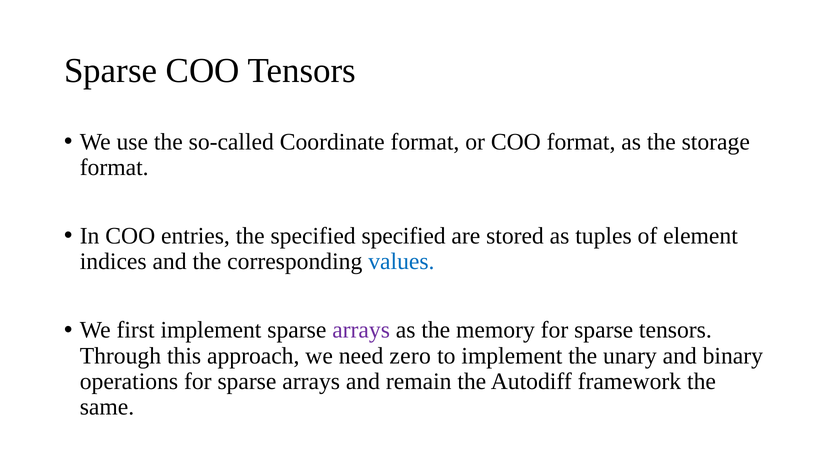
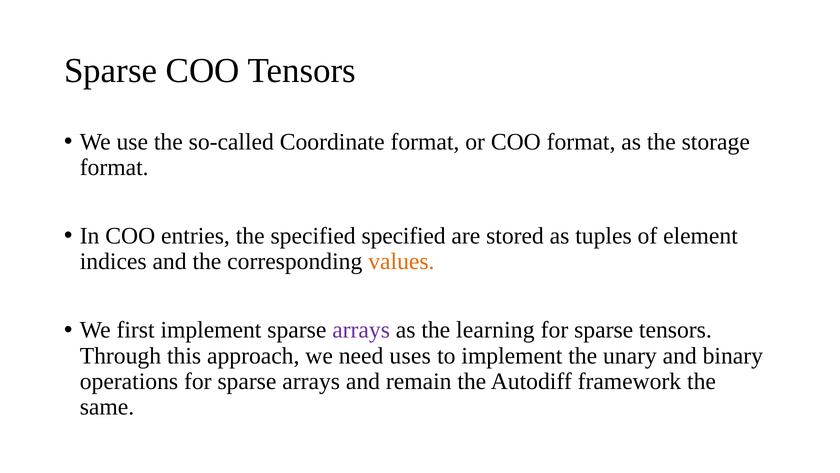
values colour: blue -> orange (401, 261)
memory: memory -> learning (495, 330)
zero: zero -> uses (410, 355)
